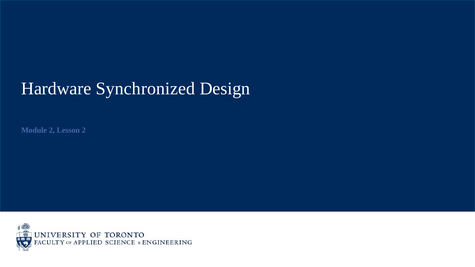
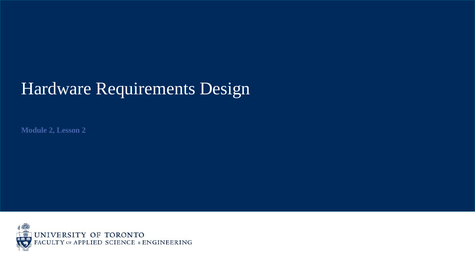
Synchronized: Synchronized -> Requirements (146, 89)
